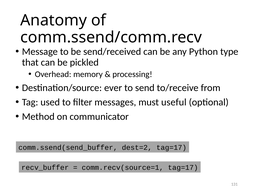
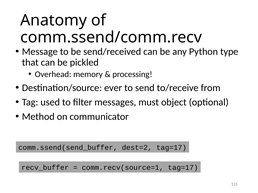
useful: useful -> object (174, 102)
